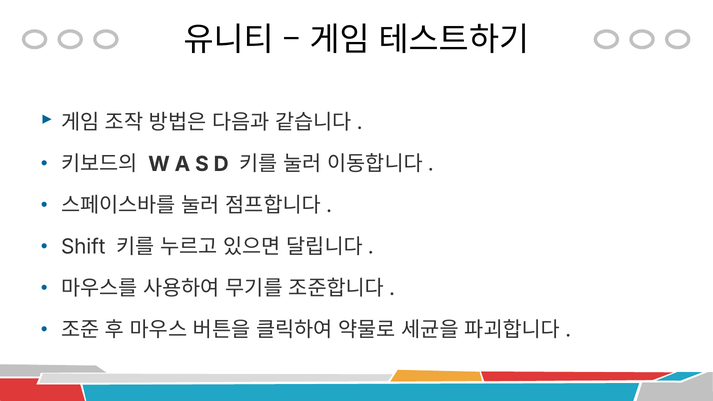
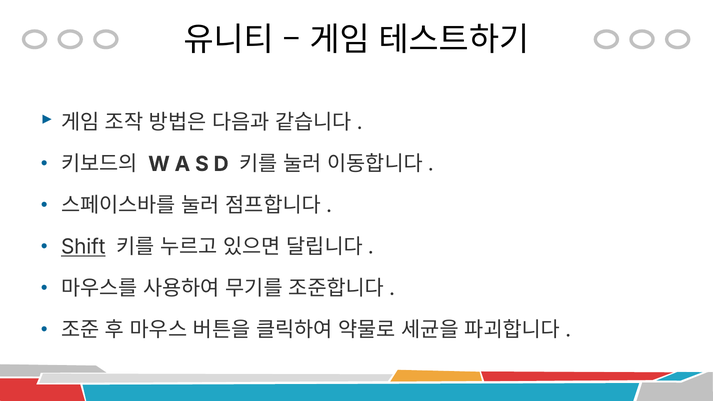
Shift underline: none -> present (83, 247)
